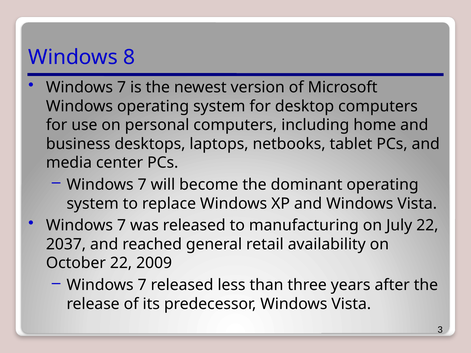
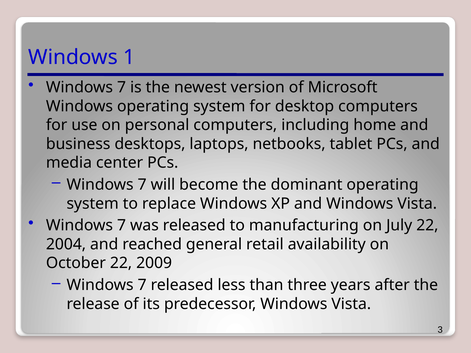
8: 8 -> 1 (129, 57)
2037: 2037 -> 2004 (66, 244)
